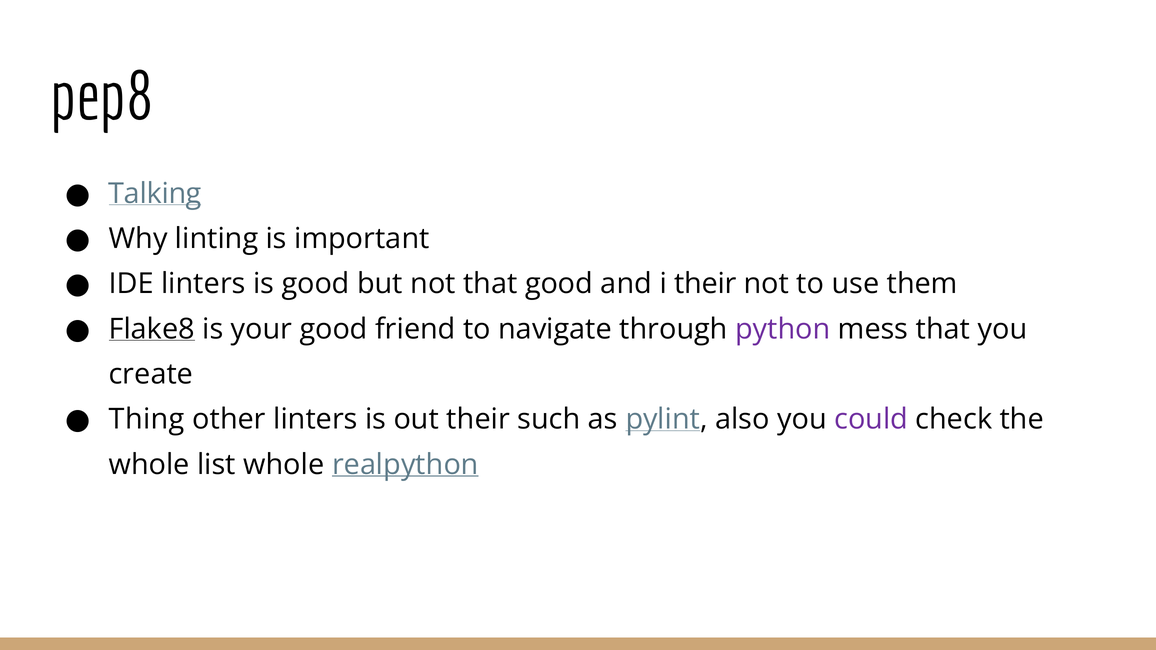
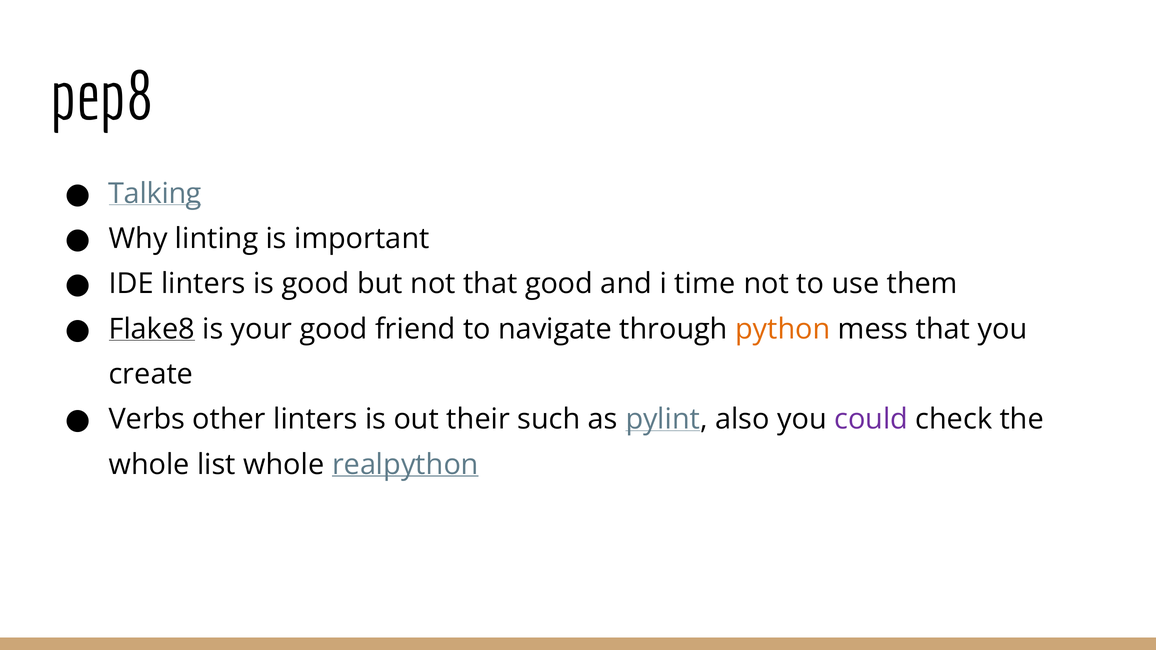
i their: their -> time (705, 284)
python colour: purple -> orange (783, 329)
Thing: Thing -> Verbs (147, 420)
